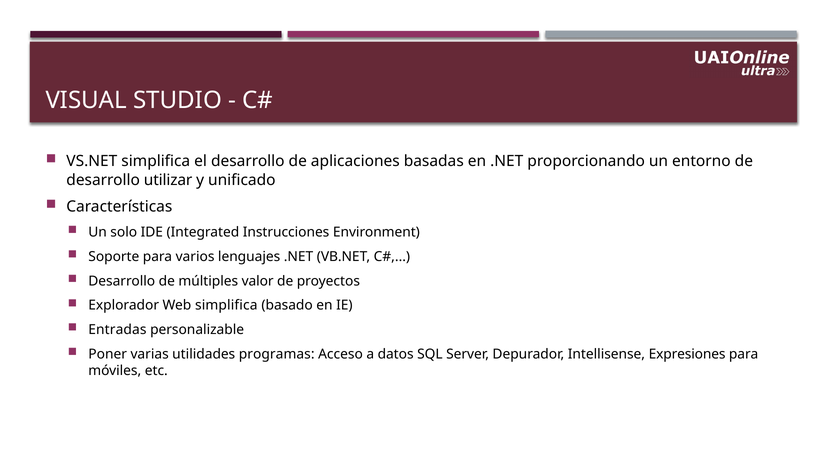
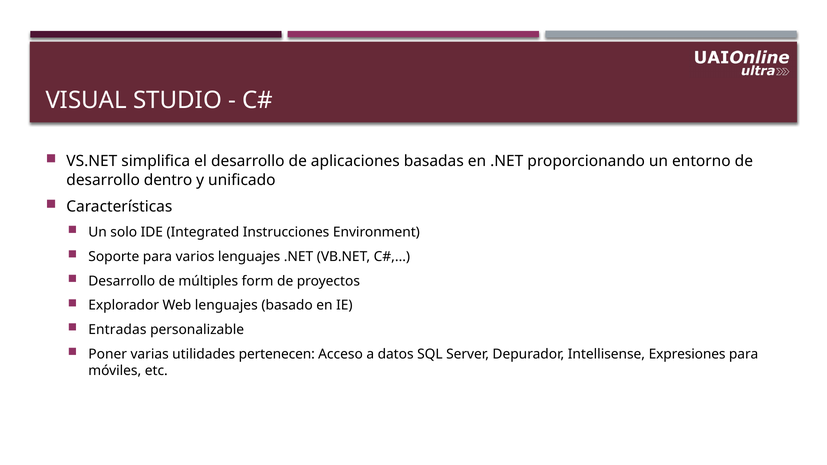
utilizar: utilizar -> dentro (168, 180)
valor: valor -> form (258, 281)
Web simplifica: simplifica -> lenguajes (226, 306)
programas: programas -> pertenecen (277, 354)
